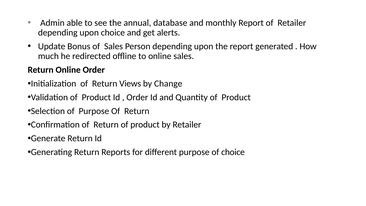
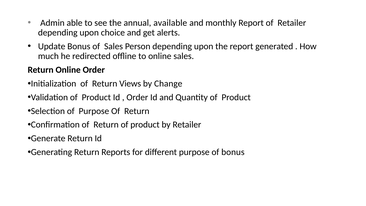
database: database -> available (170, 23)
of choice: choice -> bonus (233, 152)
